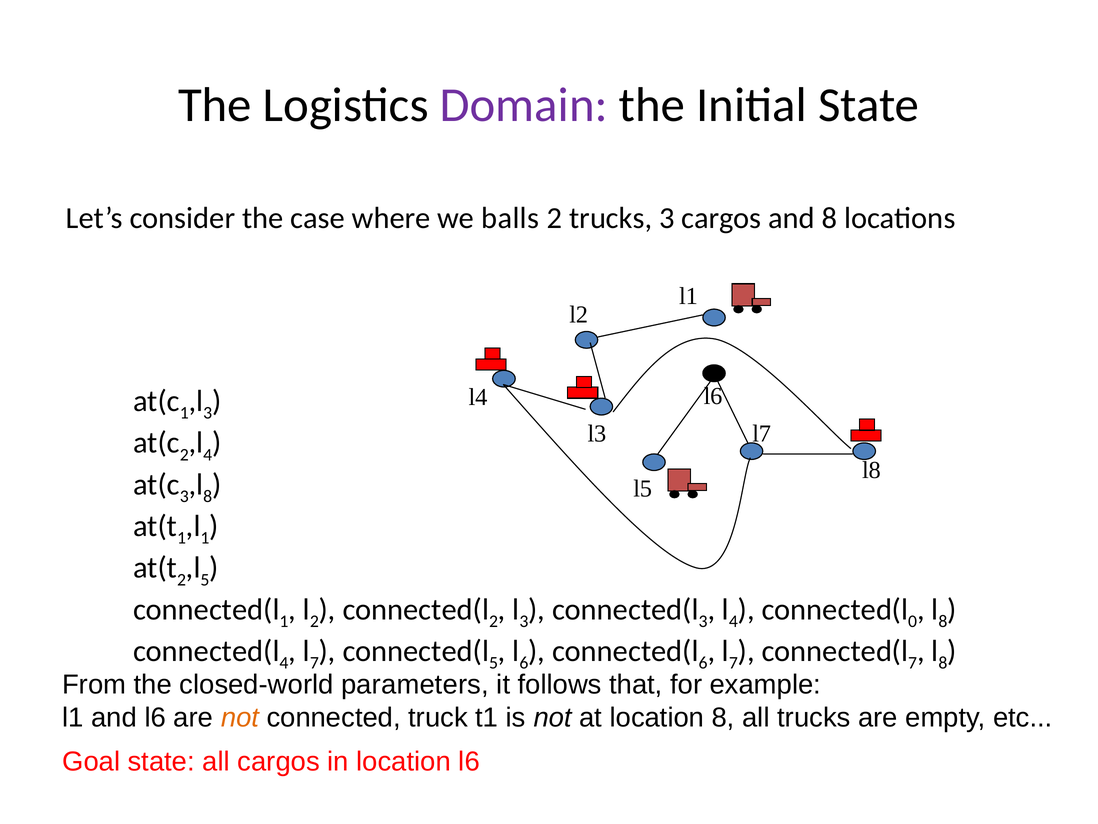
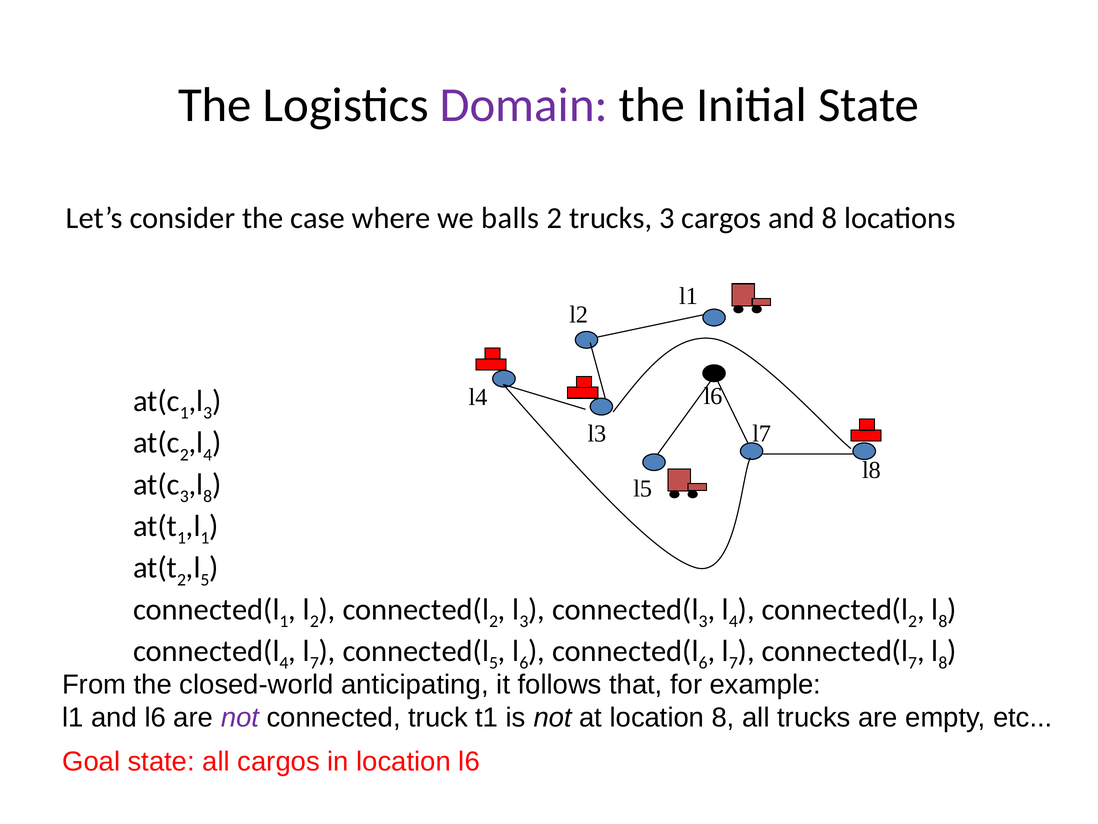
0: 0 -> 2 (913, 621)
parameters: parameters -> anticipating (415, 684)
not colour: orange -> purple (240, 717)
